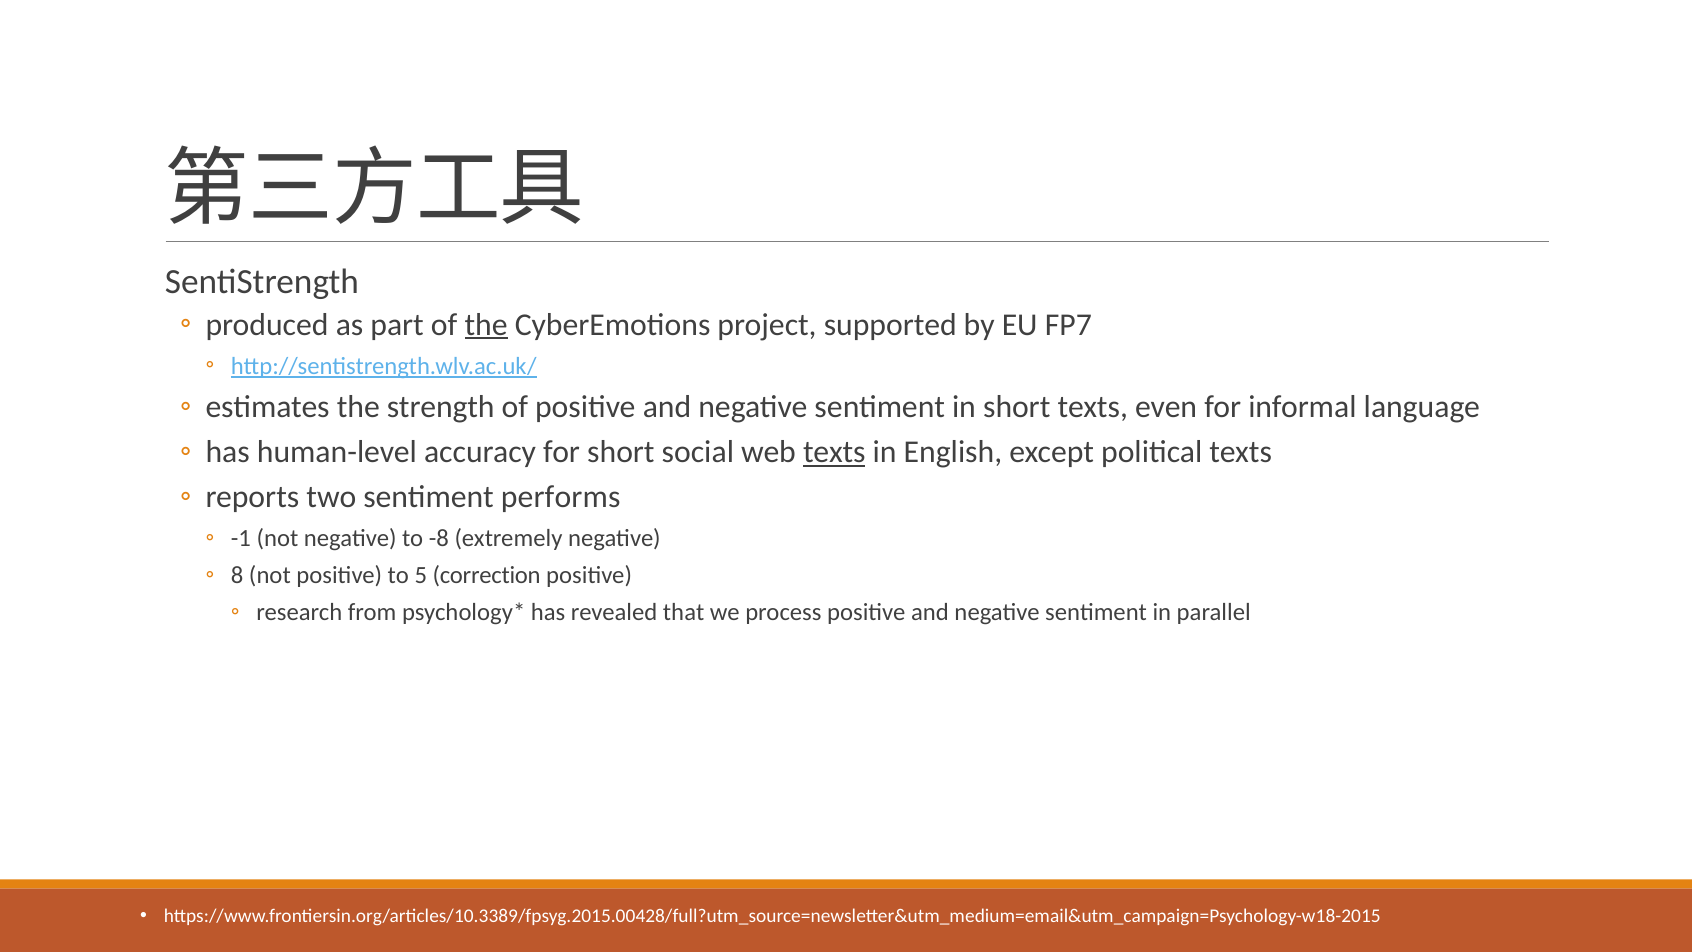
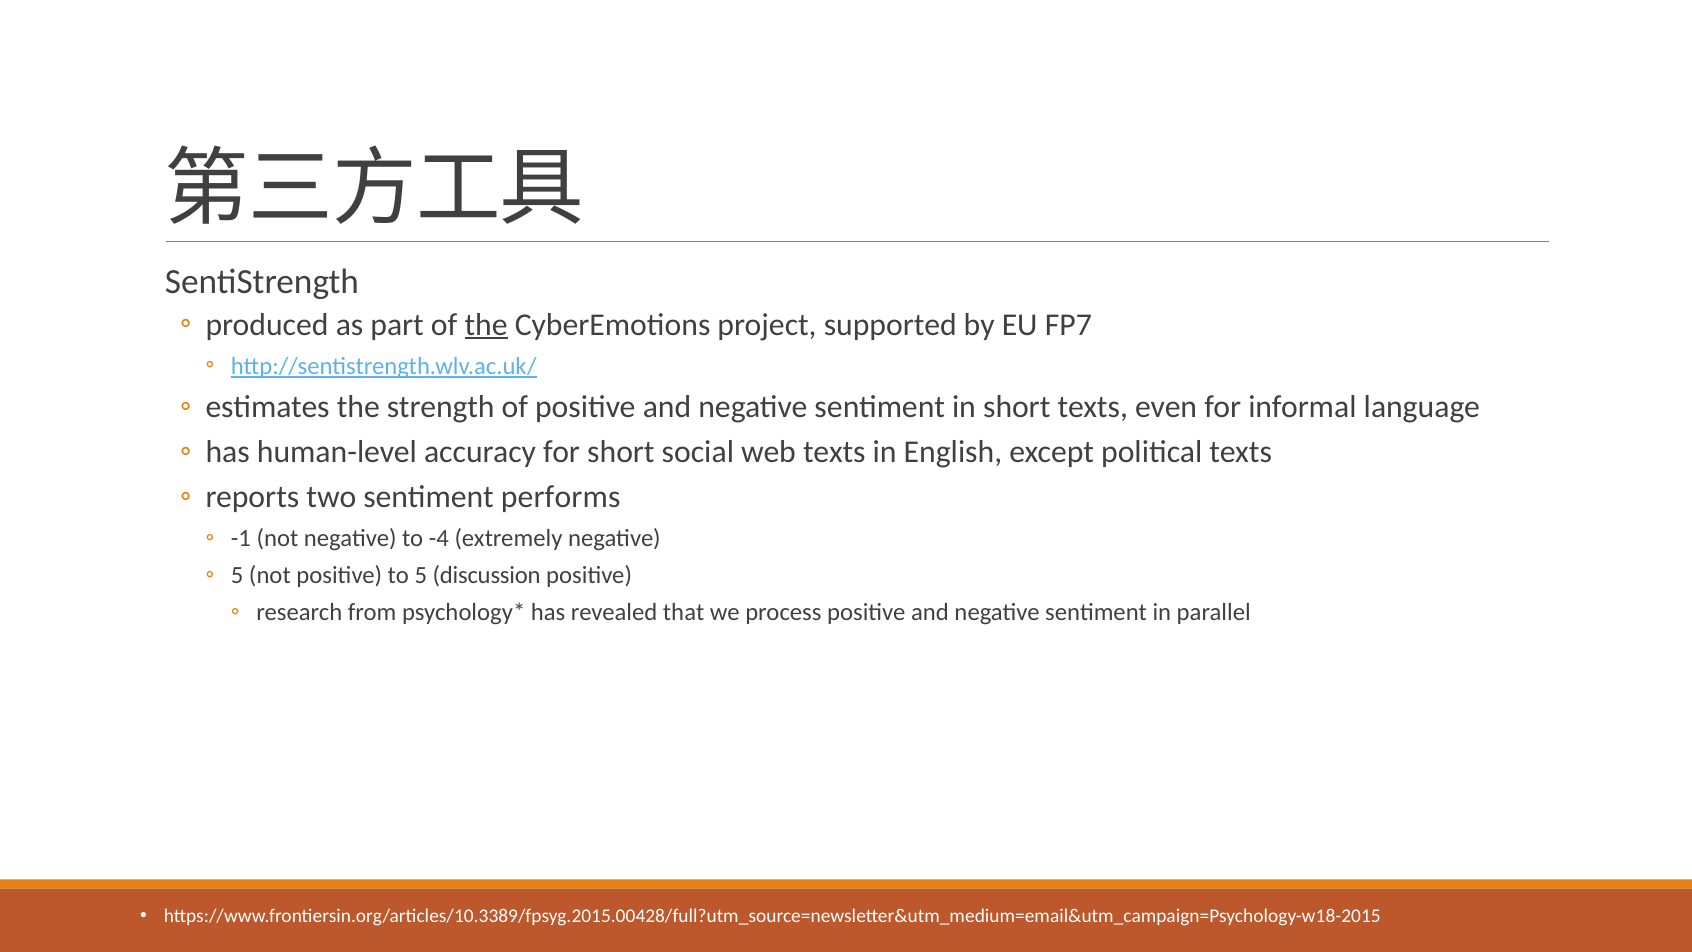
texts underline: present -> none (834, 452)
-8: -8 -> -4 (439, 538)
8: 8 -> 5 (237, 575)
correction: correction -> discussion (487, 575)
